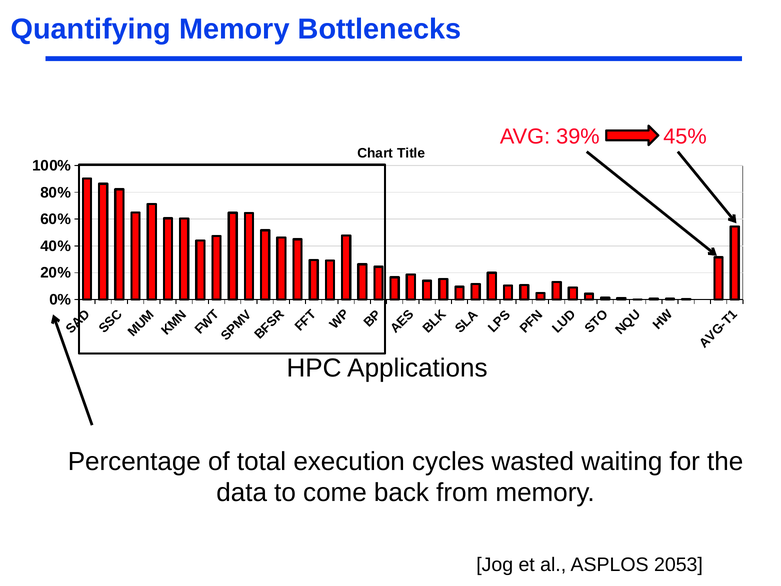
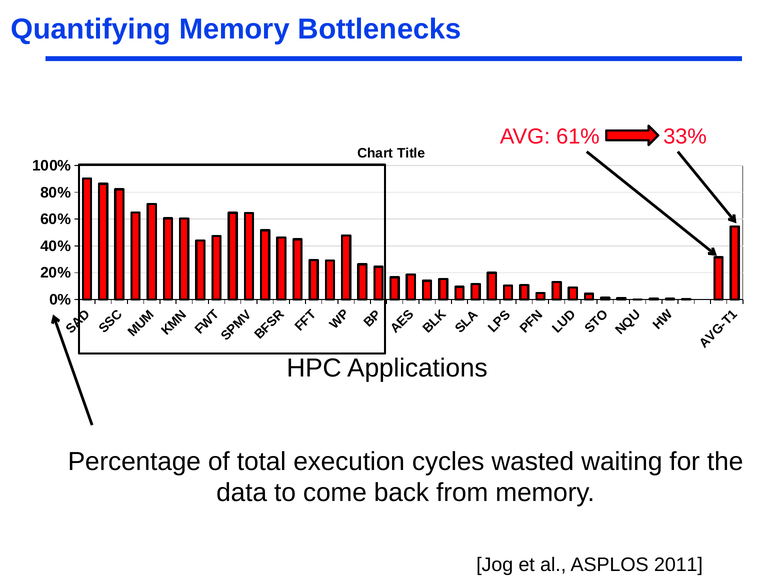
39%: 39% -> 61% (578, 136)
45%: 45% -> 33% (685, 136)
2053: 2053 -> 2011 (678, 565)
